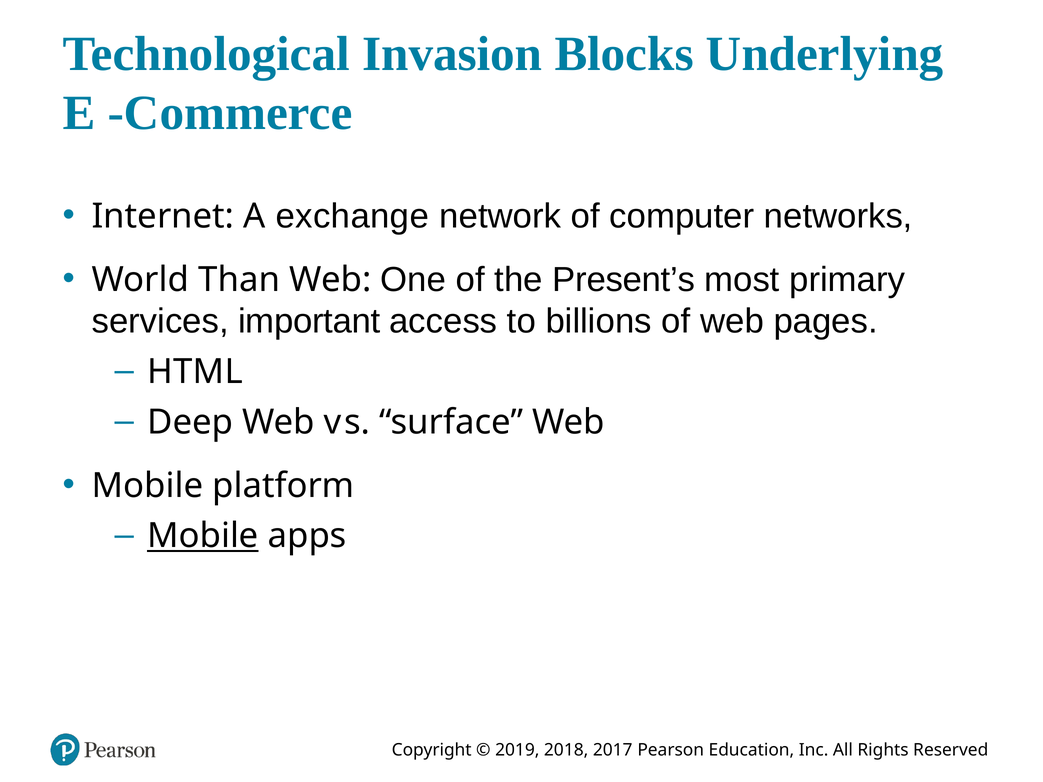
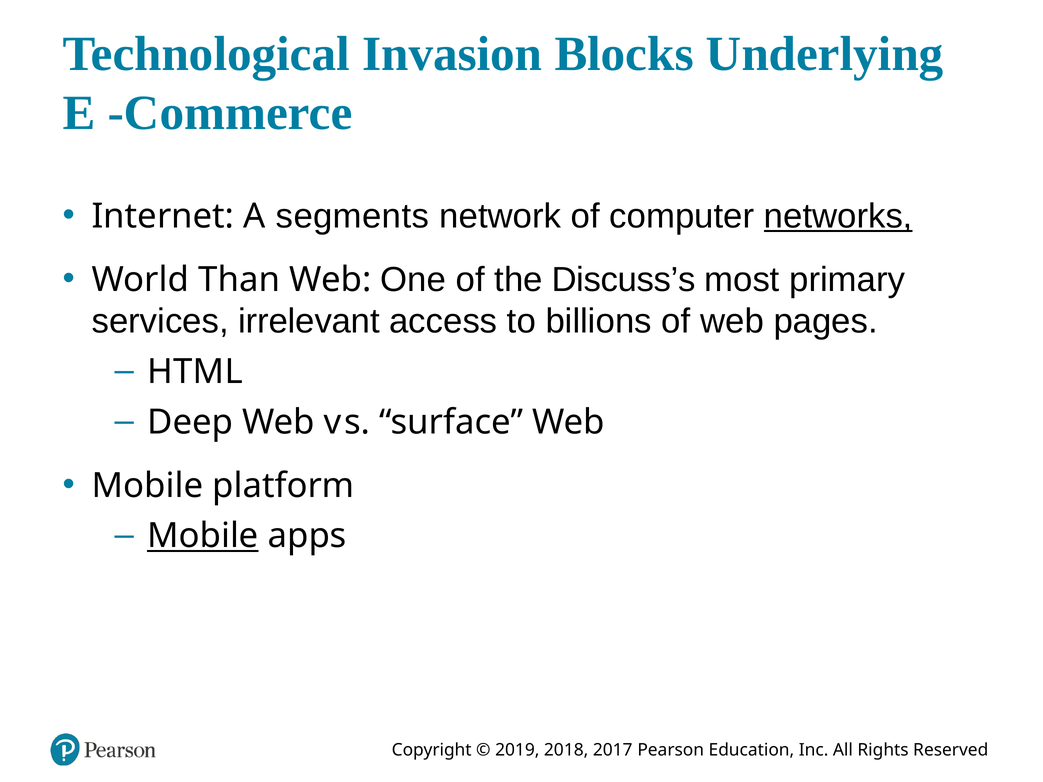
exchange: exchange -> segments (352, 216)
networks underline: none -> present (838, 216)
Present’s: Present’s -> Discuss’s (624, 280)
important: important -> irrelevant (309, 321)
